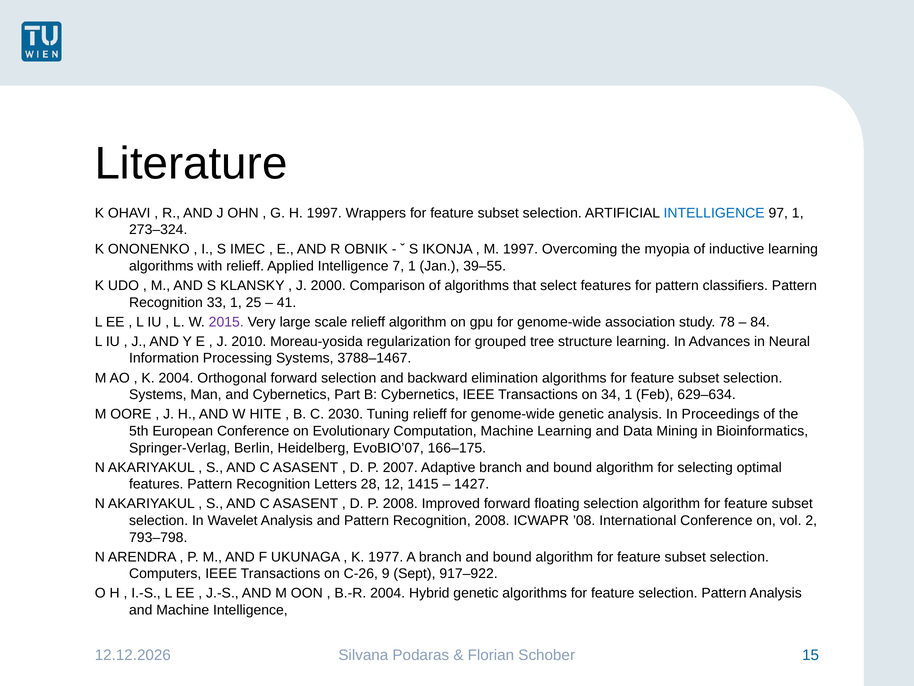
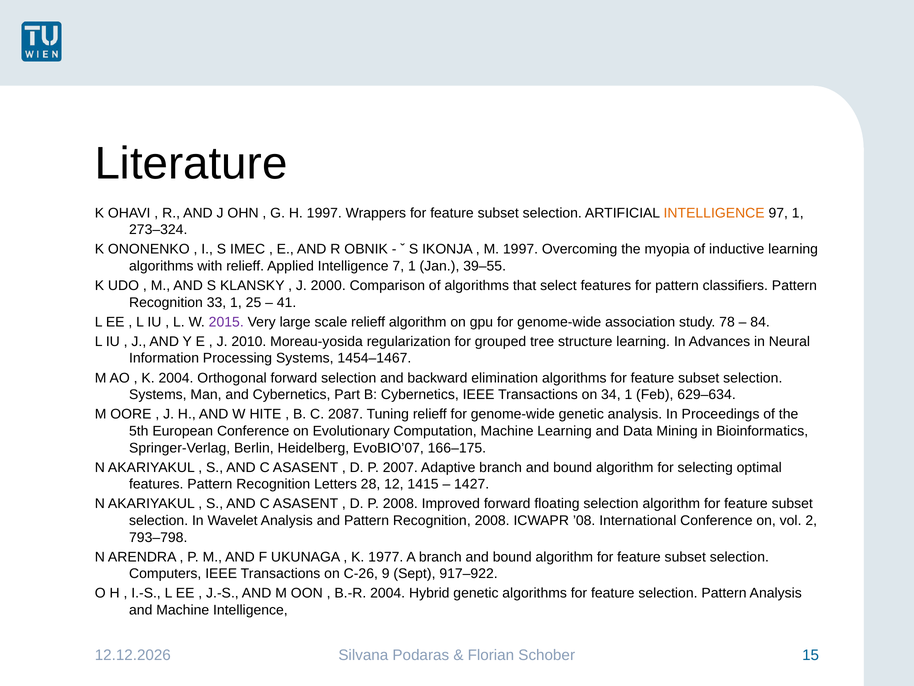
INTELLIGENCE colour: blue -> orange (714, 213)
3788–1467: 3788–1467 -> 1454–1467 (374, 358)
2030: 2030 -> 2087 (346, 414)
